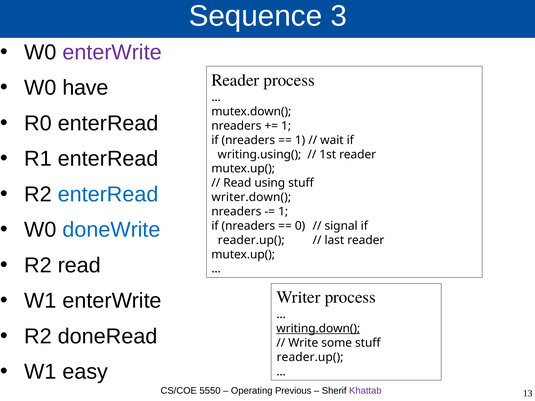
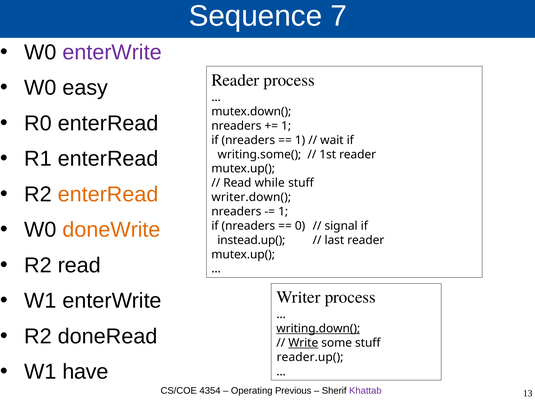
3: 3 -> 7 (339, 16)
have: have -> easy (85, 88)
writing.using(: writing.using( -> writing.some( (259, 155)
using: using -> while (270, 183)
enterRead colour: blue -> orange (108, 194)
doneWrite colour: blue -> orange (112, 230)
reader.up(: reader.up( -> instead.up( (251, 240)
Write underline: none -> present (303, 343)
easy: easy -> have (85, 372)
5550: 5550 -> 4354 (210, 391)
